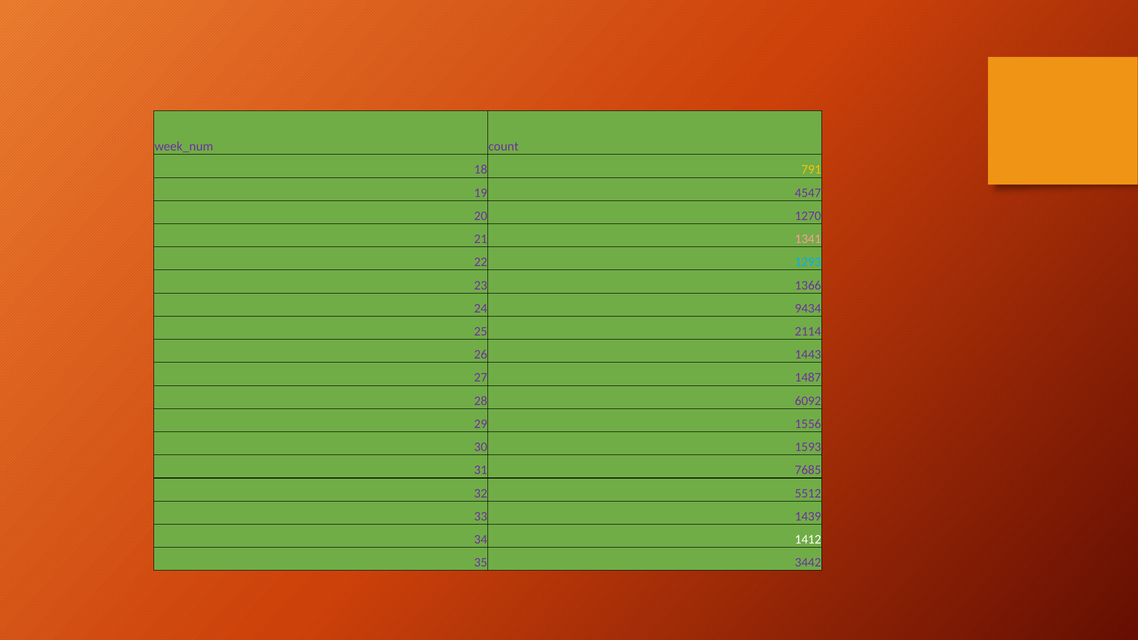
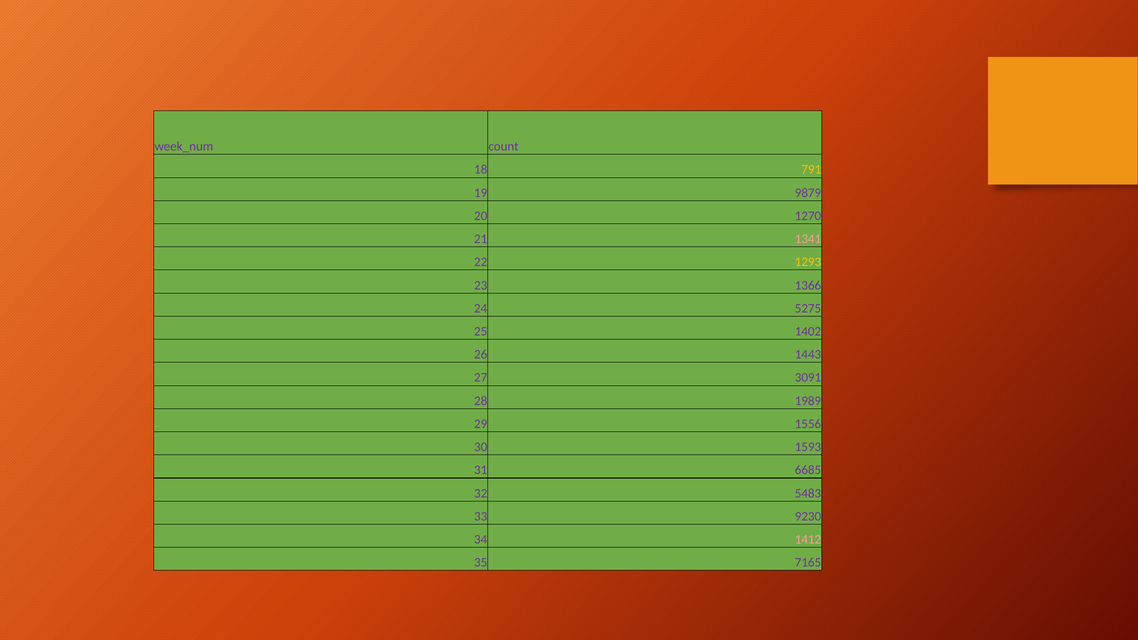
4547: 4547 -> 9879 (808, 193)
1293 colour: light blue -> yellow (808, 262)
9434: 9434 -> 5275 (808, 308)
2114: 2114 -> 1402 (808, 332)
1487: 1487 -> 3091 (808, 378)
6092: 6092 -> 1989 (808, 401)
7685: 7685 -> 6685 (808, 470)
5512: 5512 -> 5483 (808, 493)
1439: 1439 -> 9230 (808, 516)
1412 colour: white -> pink (808, 540)
3442: 3442 -> 7165 (808, 563)
